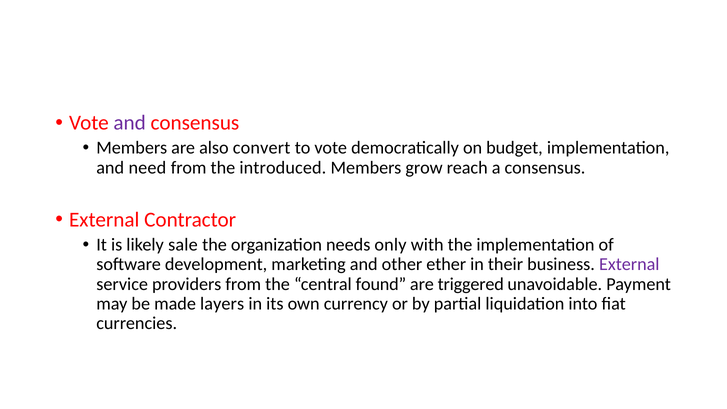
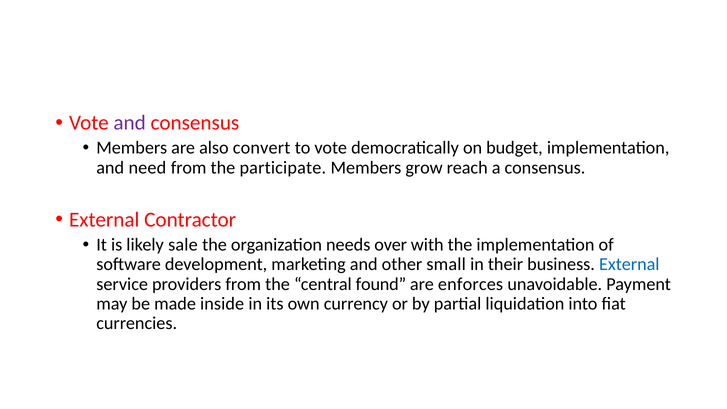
introduced: introduced -> participate (283, 168)
only: only -> over (391, 245)
ether: ether -> small (446, 264)
External colour: purple -> blue (629, 264)
triggered: triggered -> enforces (471, 284)
layers: layers -> inside (222, 304)
